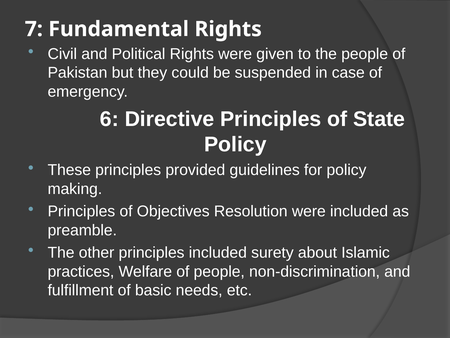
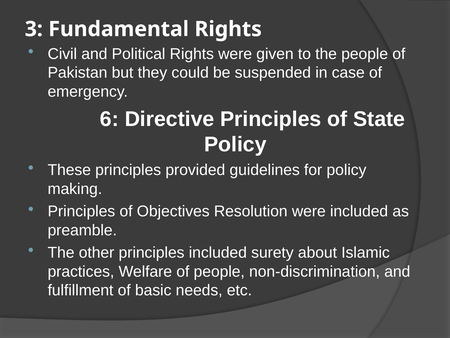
7: 7 -> 3 (34, 29)
